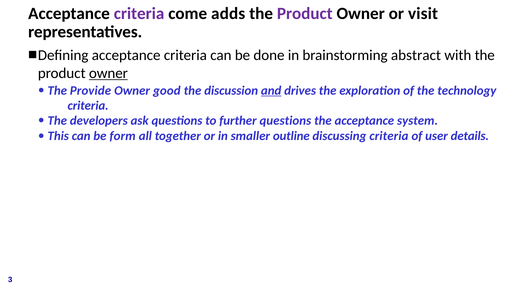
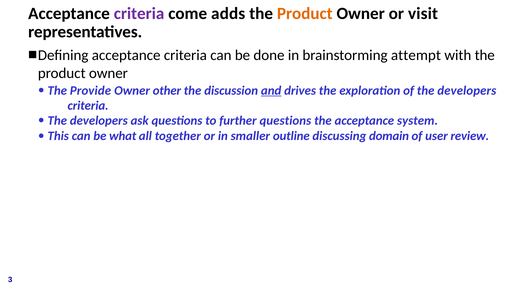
Product colour: purple -> orange (305, 14)
abstract: abstract -> attempt (416, 55)
owner underline: present -> none (108, 73)
good: good -> other (167, 90)
of the technology: technology -> developers (467, 90)
form: form -> what (123, 136)
discussing criteria: criteria -> domain (389, 136)
details: details -> review (470, 136)
